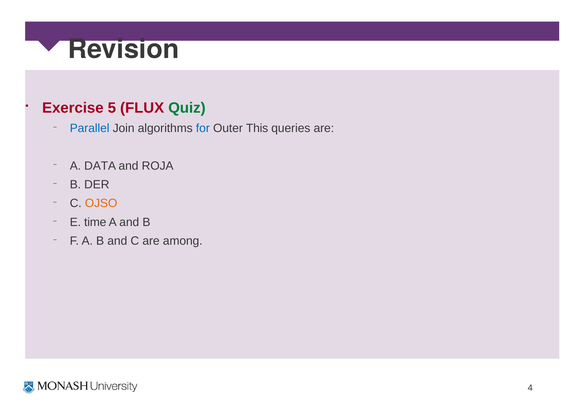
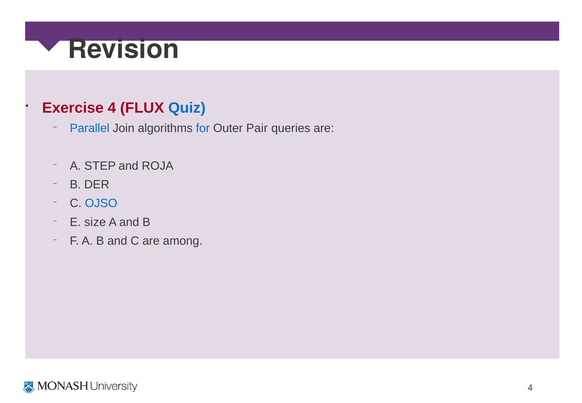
Exercise 5: 5 -> 4 (112, 108)
Quiz colour: green -> blue (187, 108)
This: This -> Pair (257, 128)
DATA: DATA -> STEP (100, 166)
OJSO colour: orange -> blue (101, 203)
time: time -> size (95, 222)
